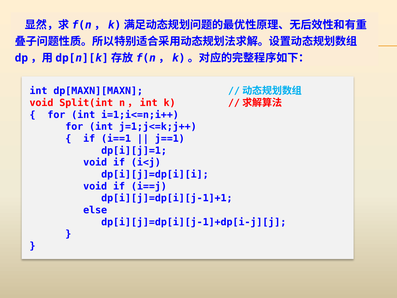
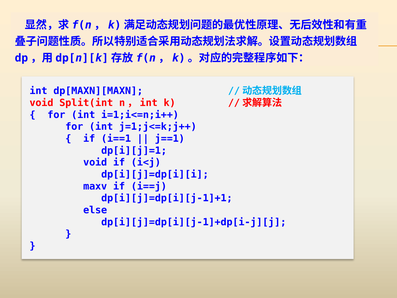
void: void -> maxv (95, 186)
